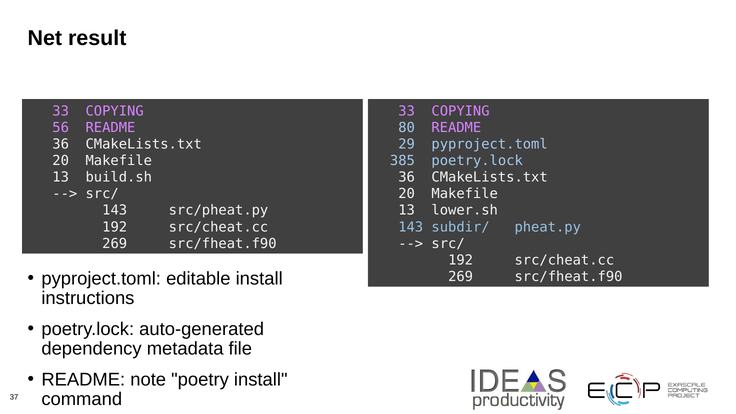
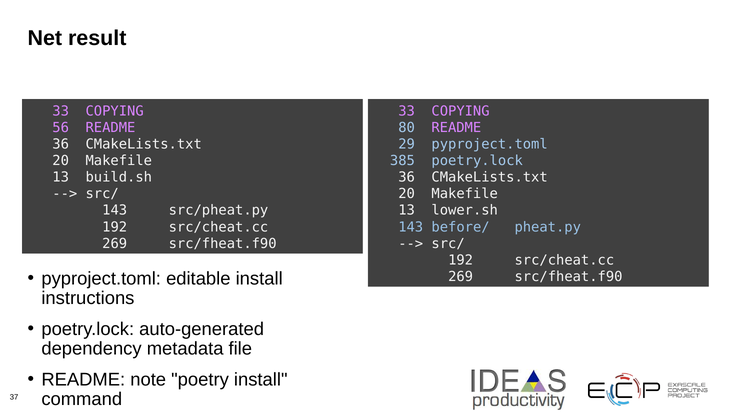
subdir/: subdir/ -> before/ (461, 227)
